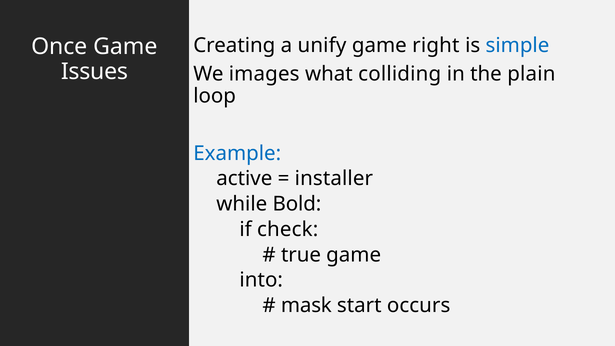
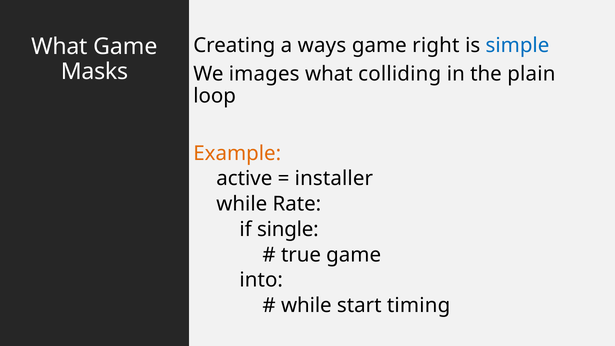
unify: unify -> ways (322, 45)
Once: Once -> What (59, 47)
Issues: Issues -> Masks (94, 72)
Example colour: blue -> orange (237, 153)
Bold: Bold -> Rate (297, 204)
check: check -> single (288, 229)
mask: mask -> while (306, 305)
occurs: occurs -> timing (419, 305)
